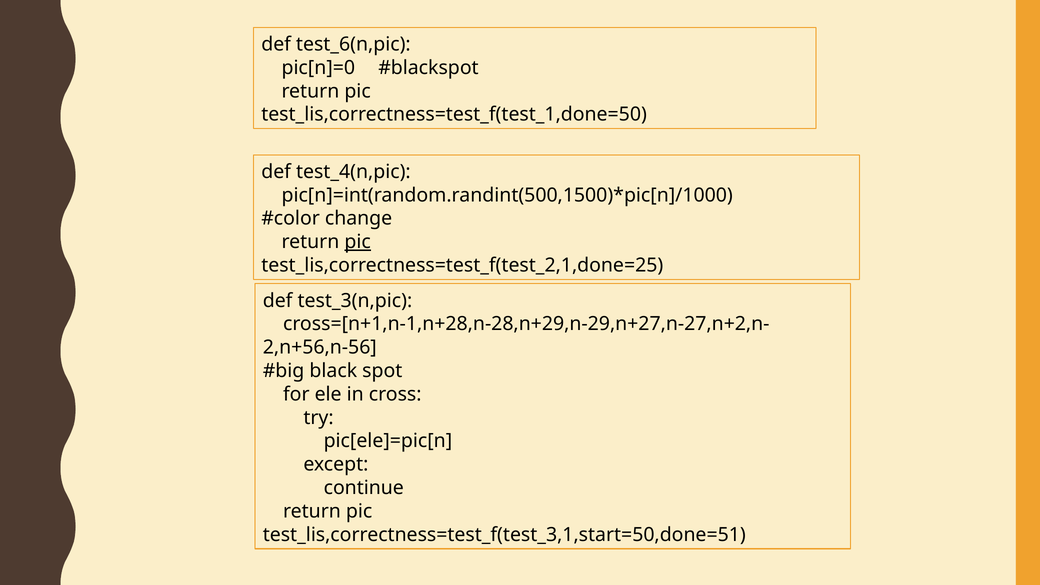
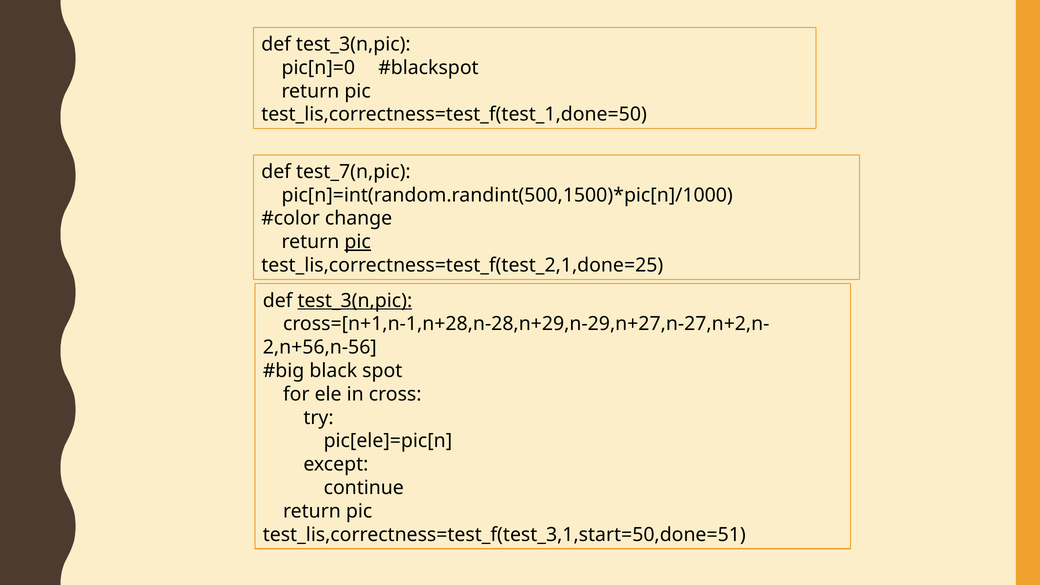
test_6(n,pic: test_6(n,pic -> test_3(n,pic (353, 44)
test_4(n,pic: test_4(n,pic -> test_7(n,pic (353, 172)
test_3(n,pic underline: none -> present (355, 301)
